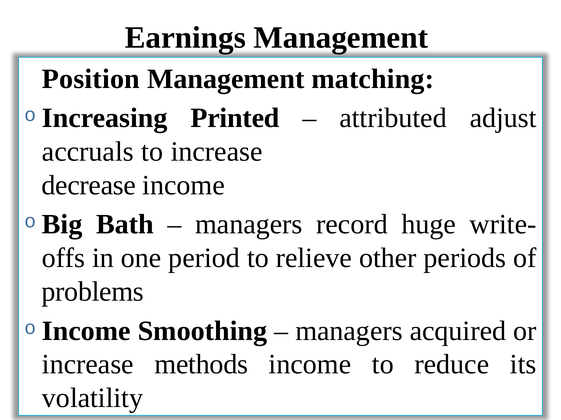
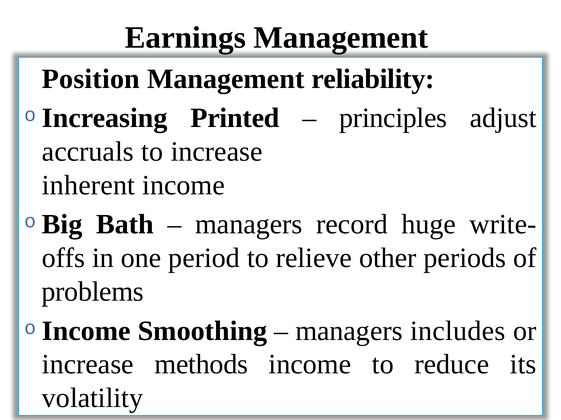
matching: matching -> reliability (373, 79)
attributed: attributed -> principles (393, 118)
decrease: decrease -> inherent (89, 186)
acquired: acquired -> includes (458, 331)
